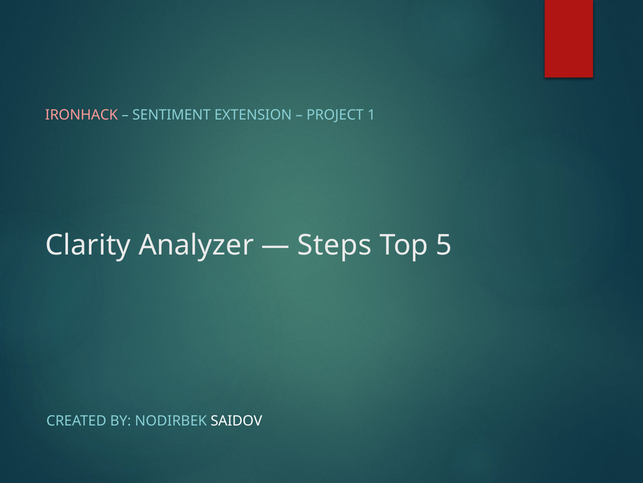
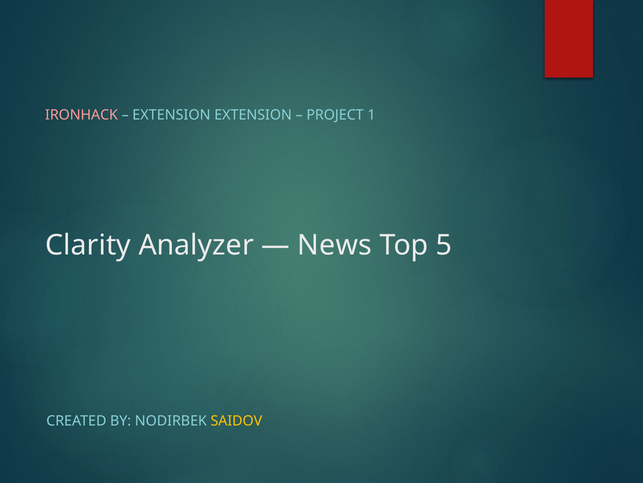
SENTIMENT: SENTIMENT -> EXTENSION (171, 115)
Steps: Steps -> News (335, 245)
SAIDOV colour: white -> yellow (236, 420)
